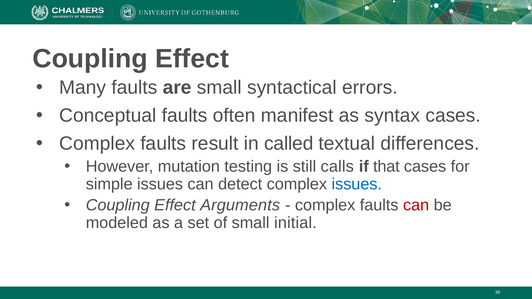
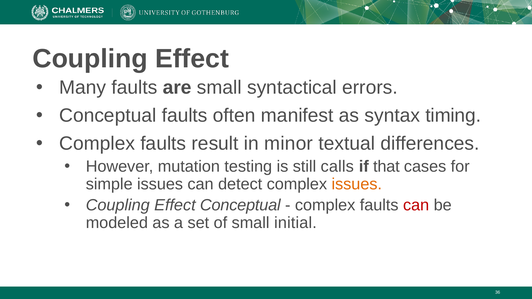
syntax cases: cases -> timing (453, 116)
called: called -> minor (289, 144)
issues colour: blue -> orange (357, 184)
Effect Arguments: Arguments -> Conceptual (240, 205)
